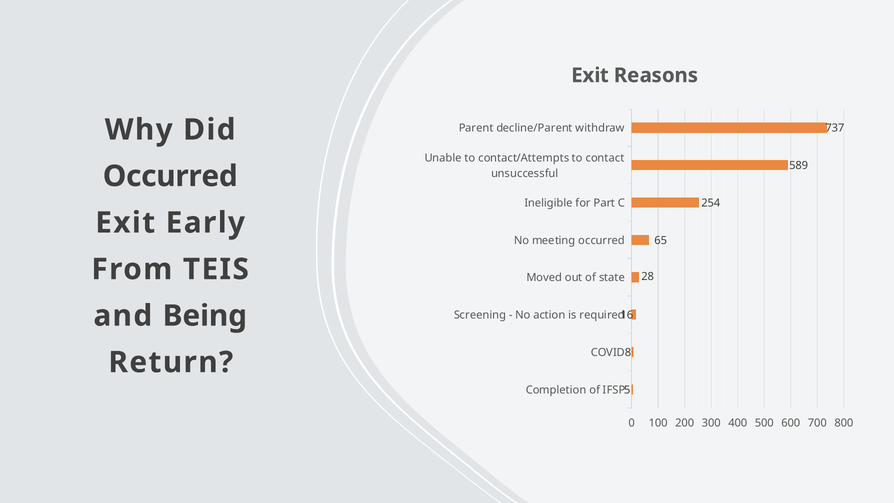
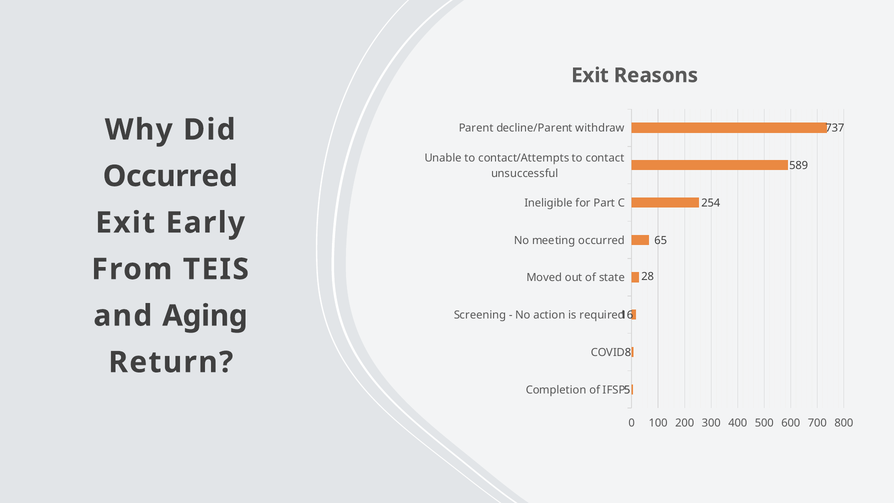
Being: Being -> Aging (205, 316)
